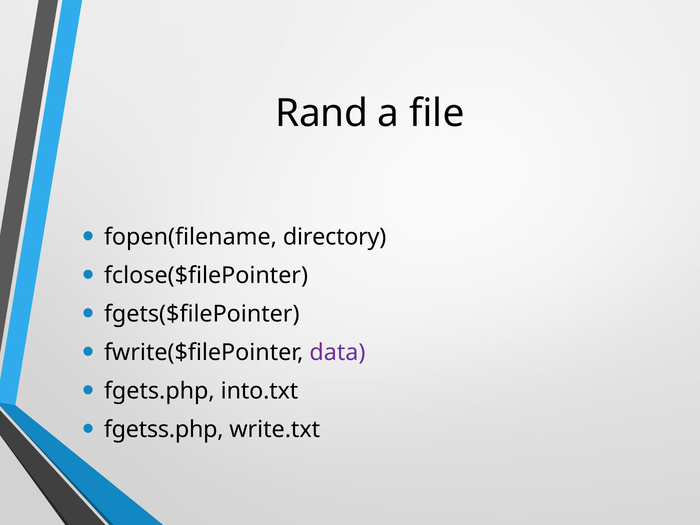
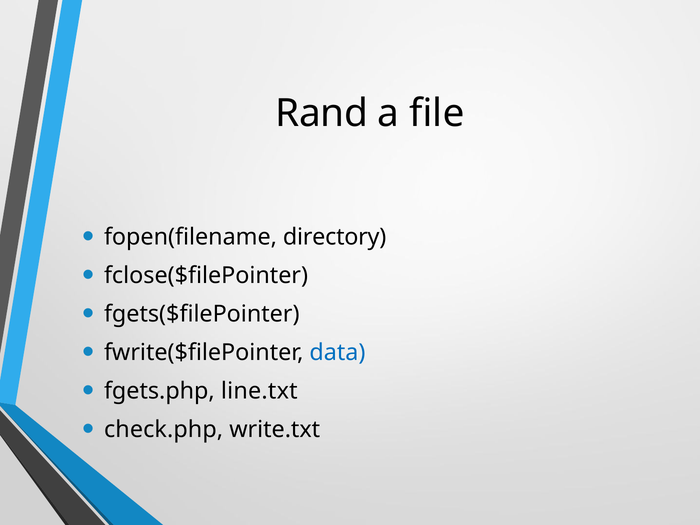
data colour: purple -> blue (337, 353)
into.txt: into.txt -> line.txt (259, 391)
fgetss.php: fgetss.php -> check.php (164, 430)
